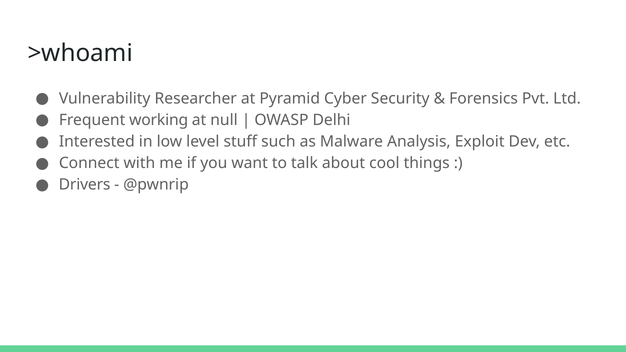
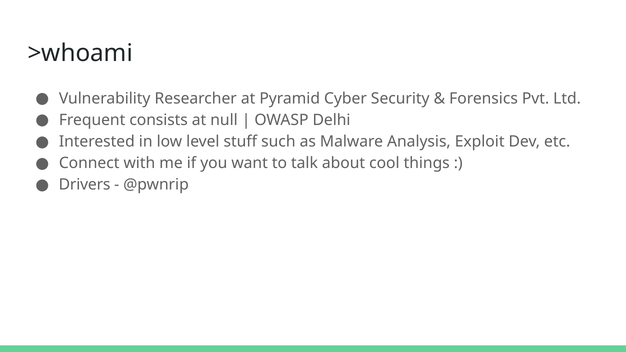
working: working -> consists (159, 120)
